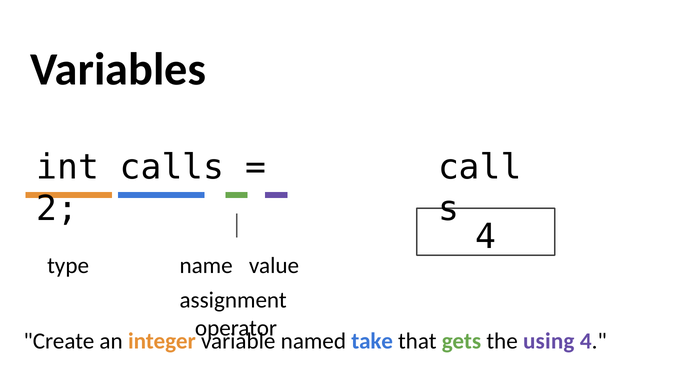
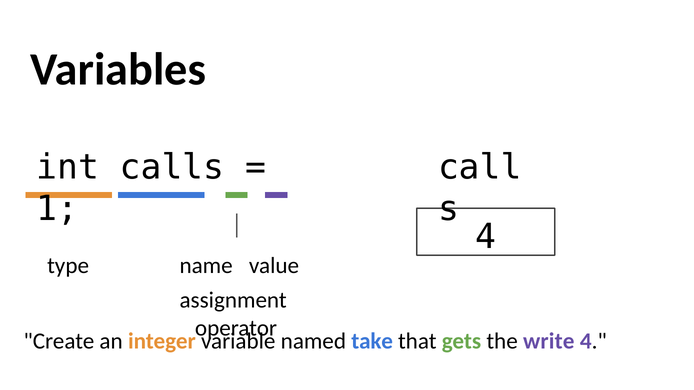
2: 2 -> 1 (57, 209)
using: using -> write (549, 342)
